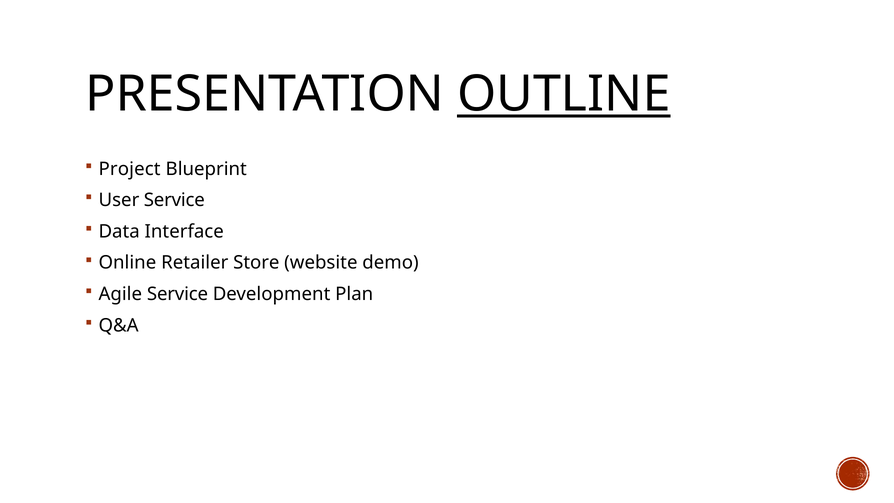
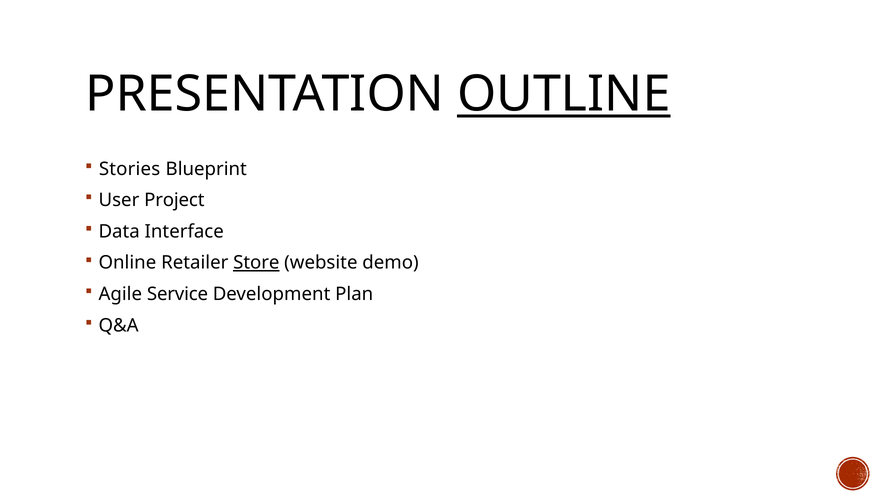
Project: Project -> Stories (130, 169)
User Service: Service -> Project (174, 200)
Store underline: none -> present (256, 263)
